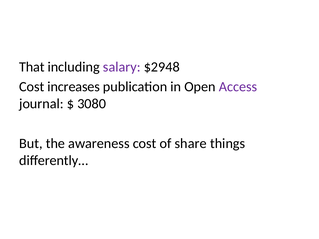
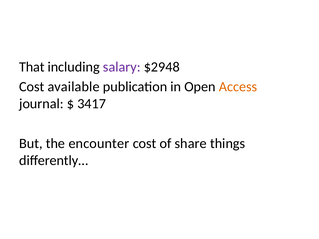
increases: increases -> available (74, 87)
Access colour: purple -> orange (238, 87)
3080: 3080 -> 3417 (92, 104)
awareness: awareness -> encounter (99, 144)
